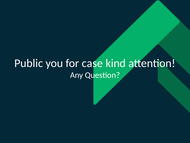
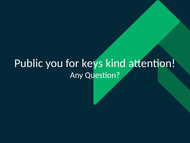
case: case -> keys (92, 63)
